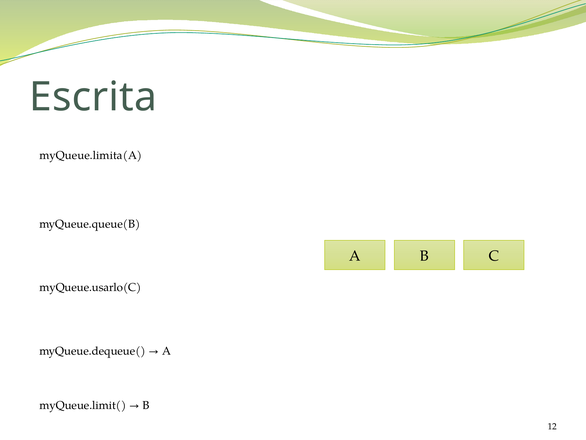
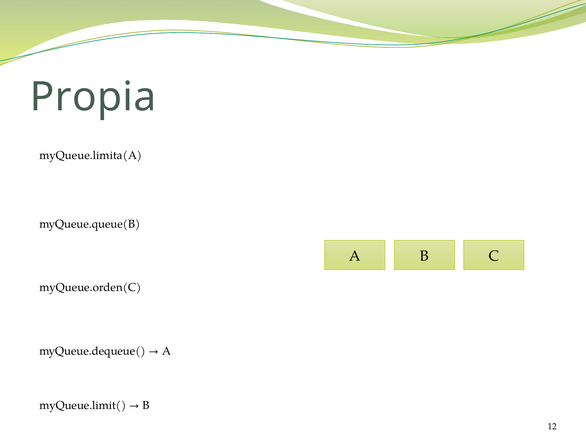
Escrita: Escrita -> Propia (93, 97)
myQueue.usarlo(C: myQueue.usarlo(C -> myQueue.orden(C (90, 287)
